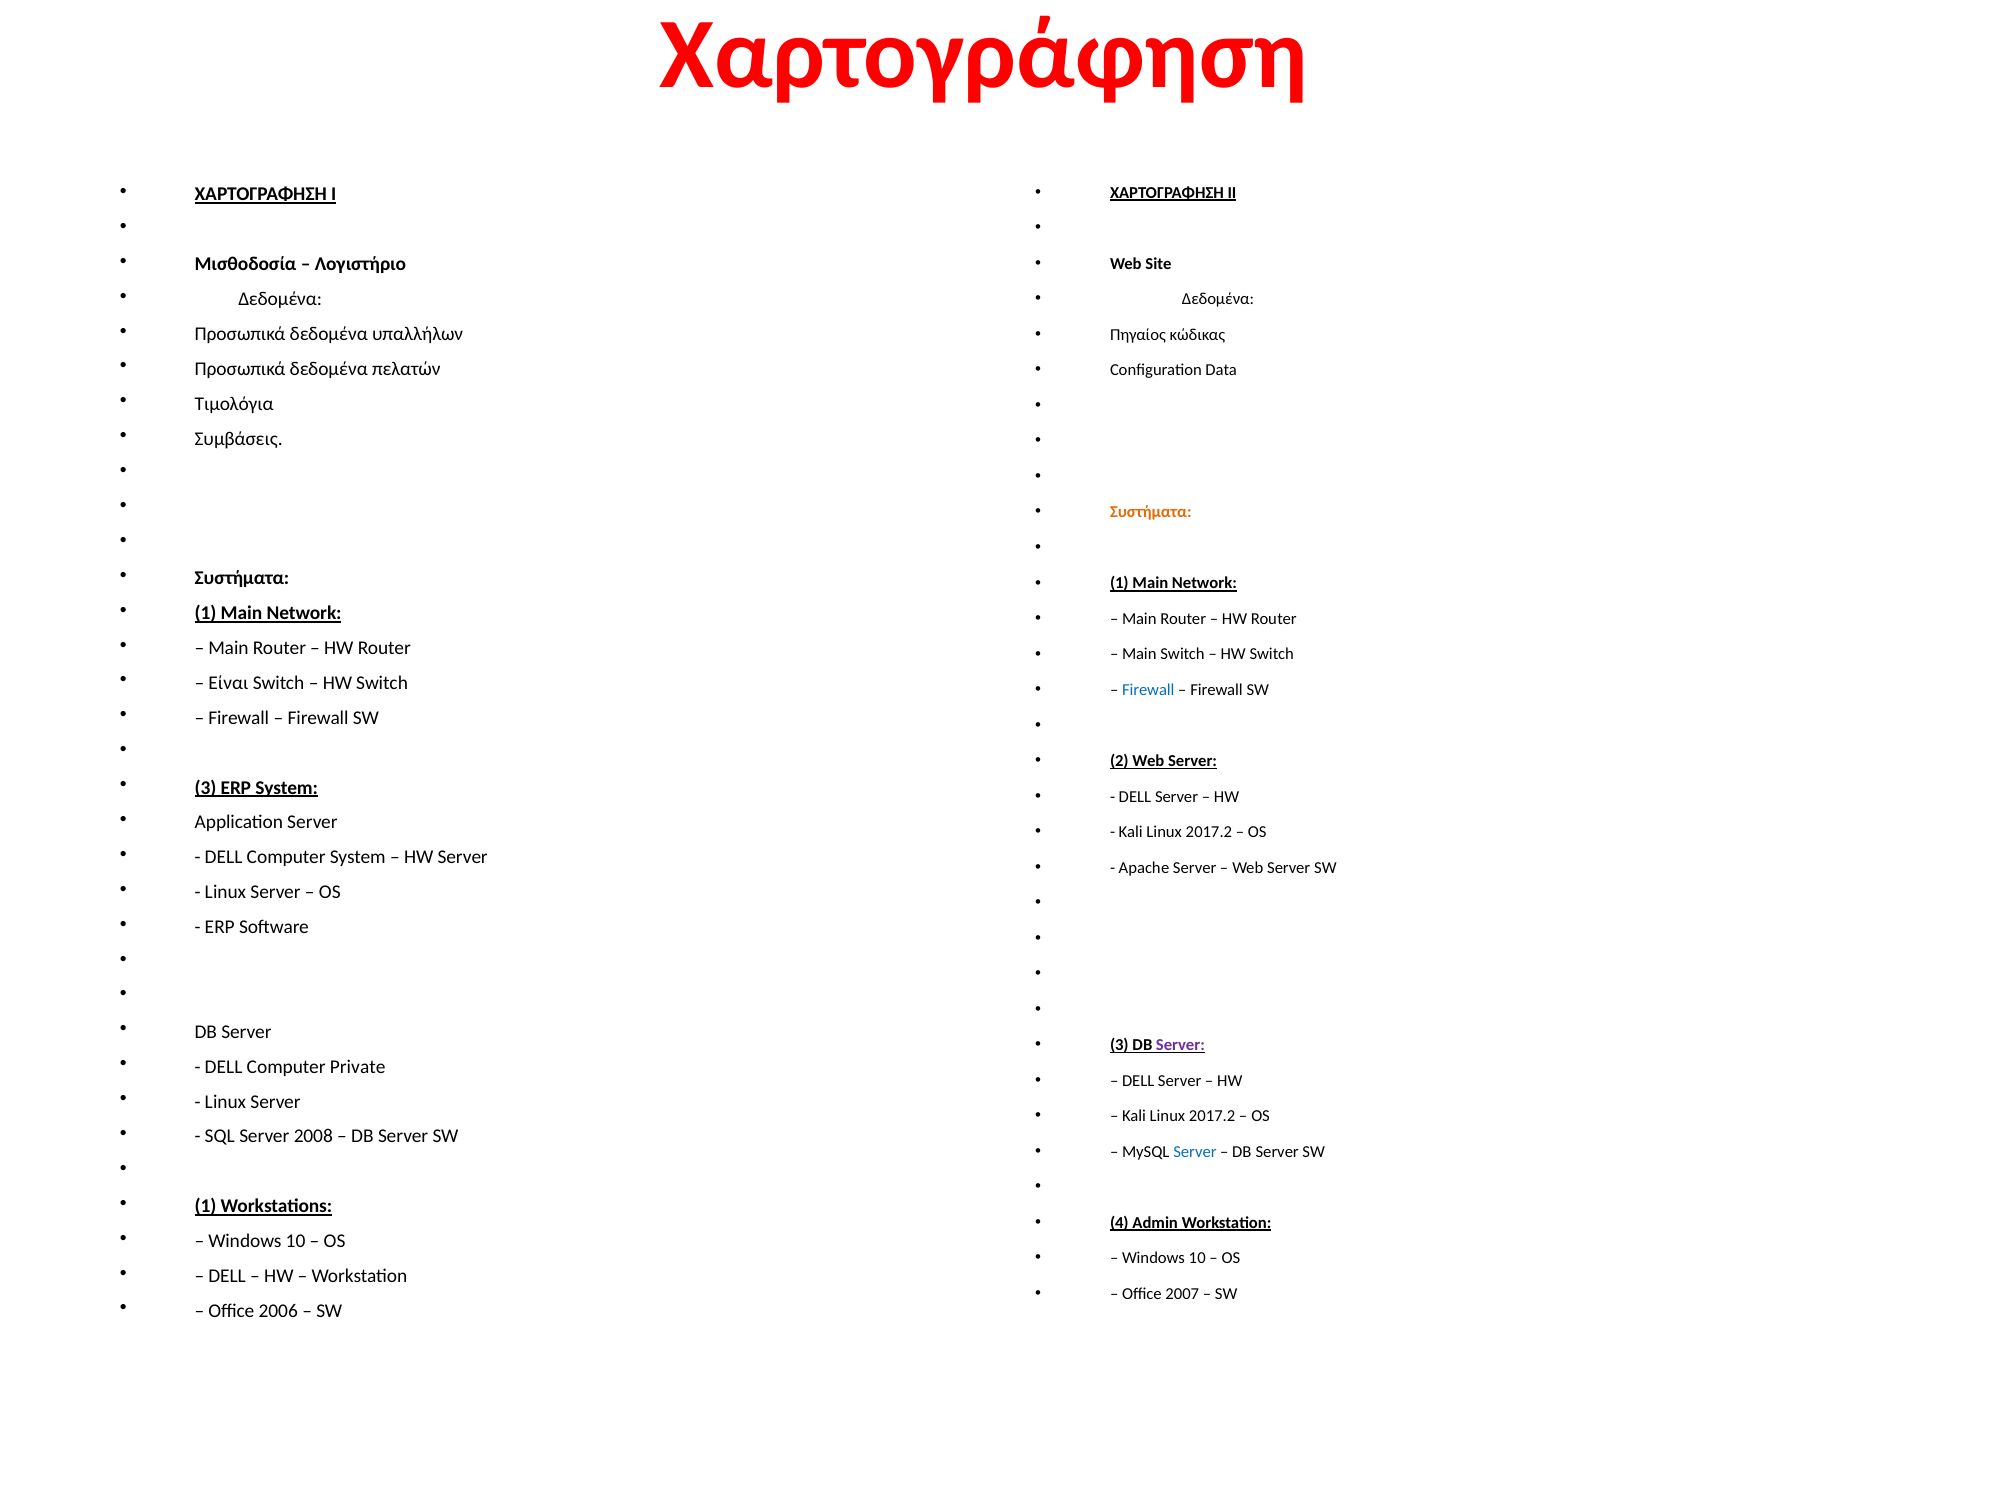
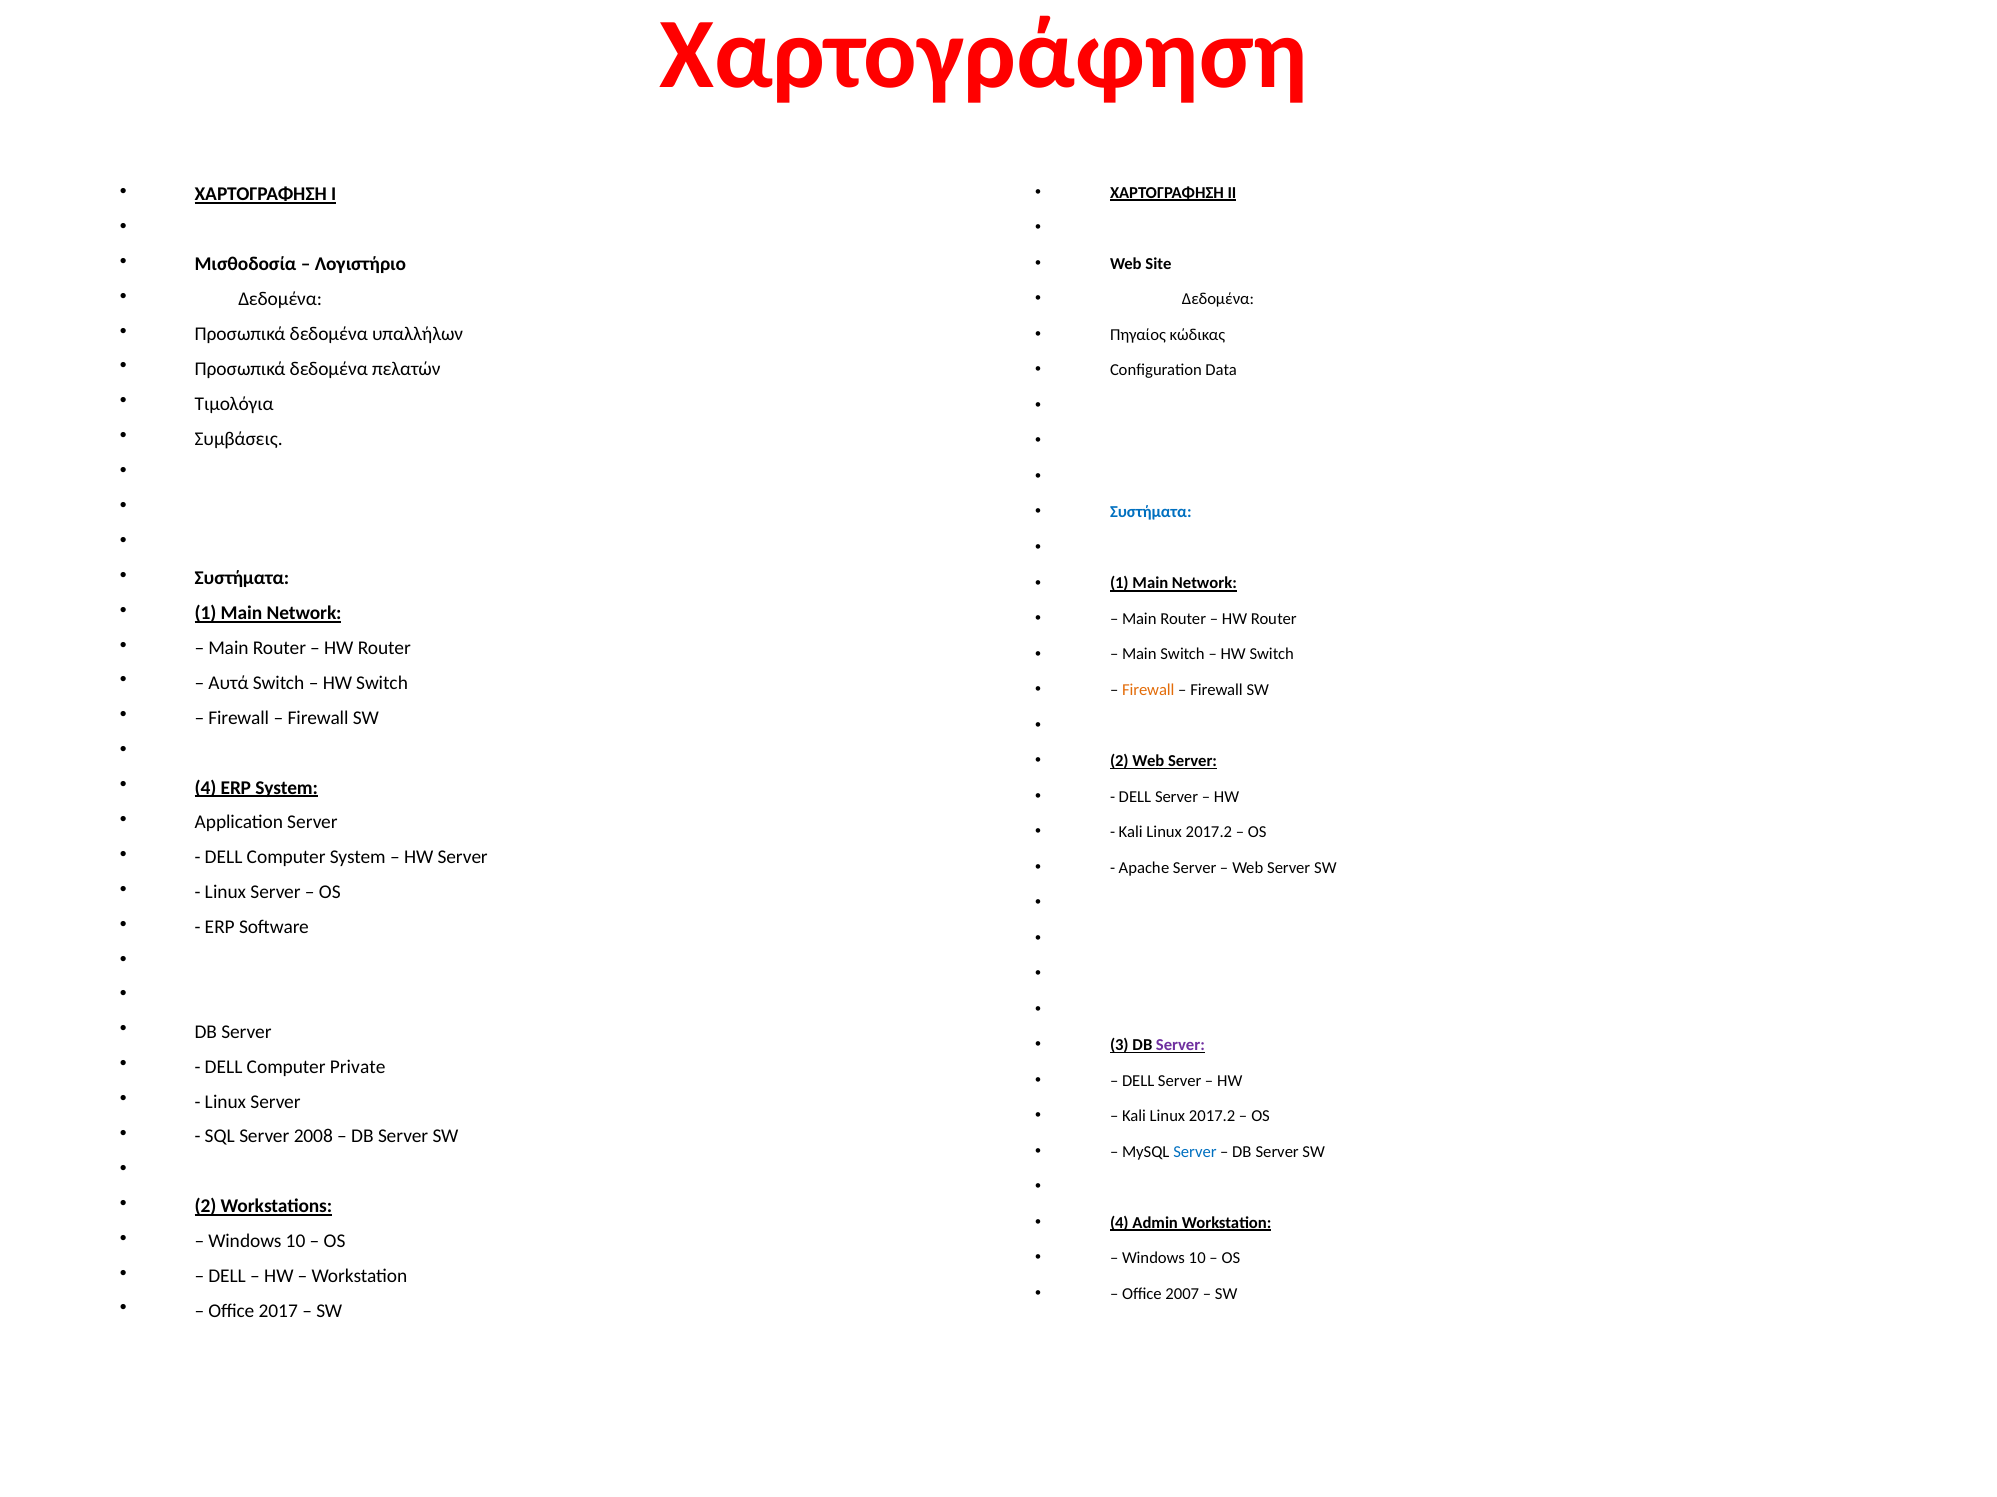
Συστήματα colour: orange -> blue (1151, 513)
Είναι: Είναι -> Αυτά (229, 683)
Firewall colour: blue -> orange (1148, 690)
3: 3 -> 4 (206, 788)
1: 1 -> 2 (206, 1207)
2006: 2006 -> 2017 (278, 1312)
